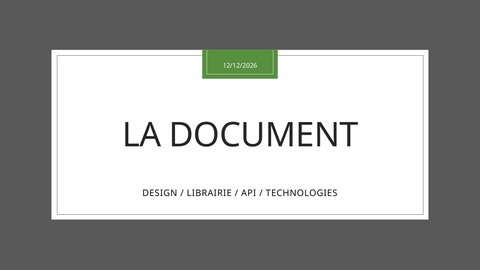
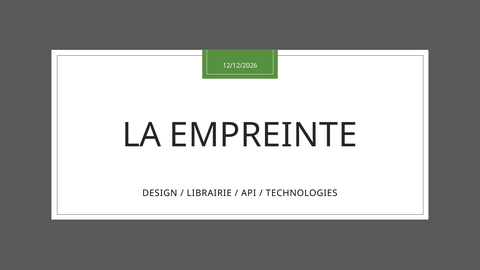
DOCUMENT: DOCUMENT -> EMPREINTE (263, 135)
